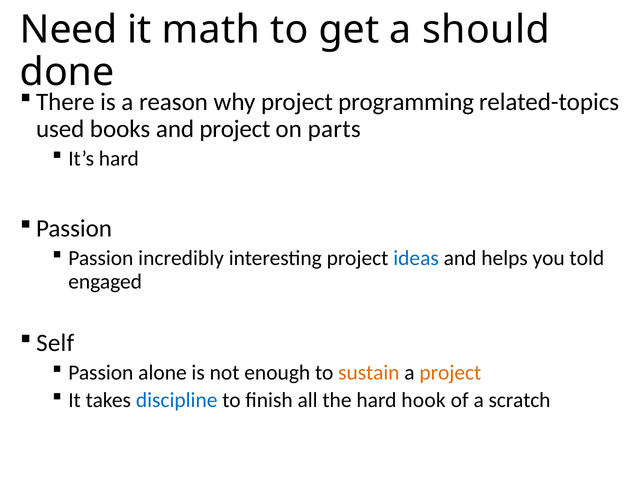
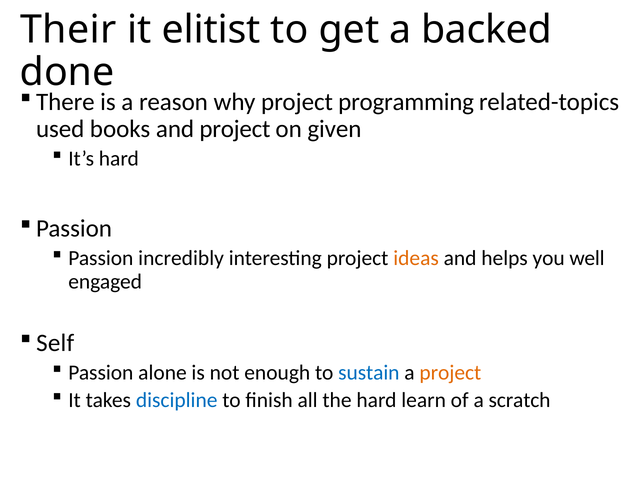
Need: Need -> Their (68, 30)
math: math -> elitist (211, 30)
should: should -> backed (486, 30)
parts: parts -> given (334, 129)
ideas colour: blue -> orange (416, 258)
told: told -> well (587, 258)
sustain colour: orange -> blue (369, 373)
hook: hook -> learn (424, 400)
